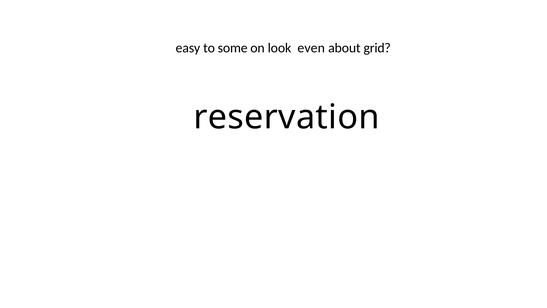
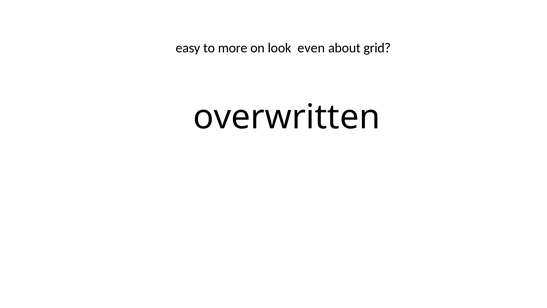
some: some -> more (233, 48)
reservation: reservation -> overwritten (287, 117)
